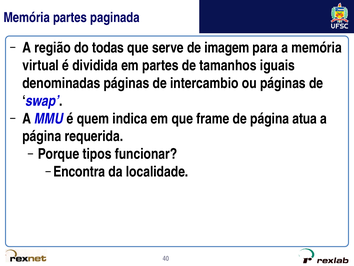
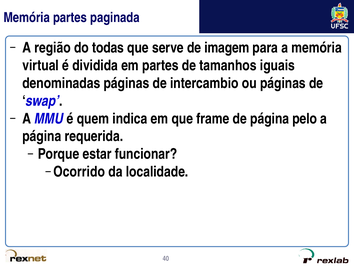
atua: atua -> pelo (305, 118)
tipos: tipos -> estar (97, 154)
Encontra: Encontra -> Ocorrido (79, 172)
